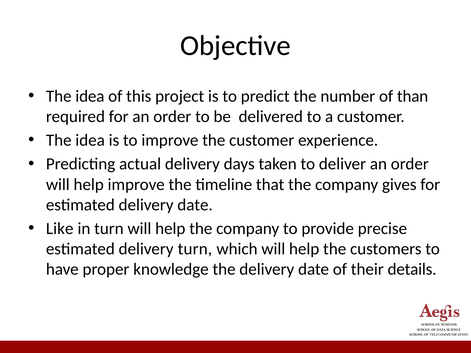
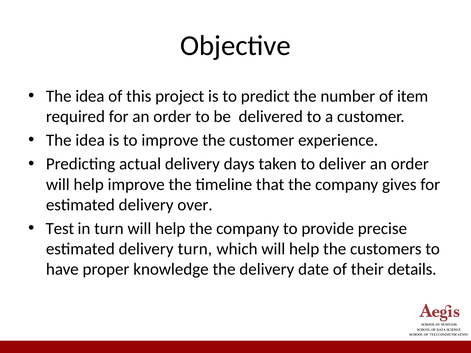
than: than -> item (413, 96)
estimated delivery date: date -> over (195, 205)
Like: Like -> Test (60, 229)
